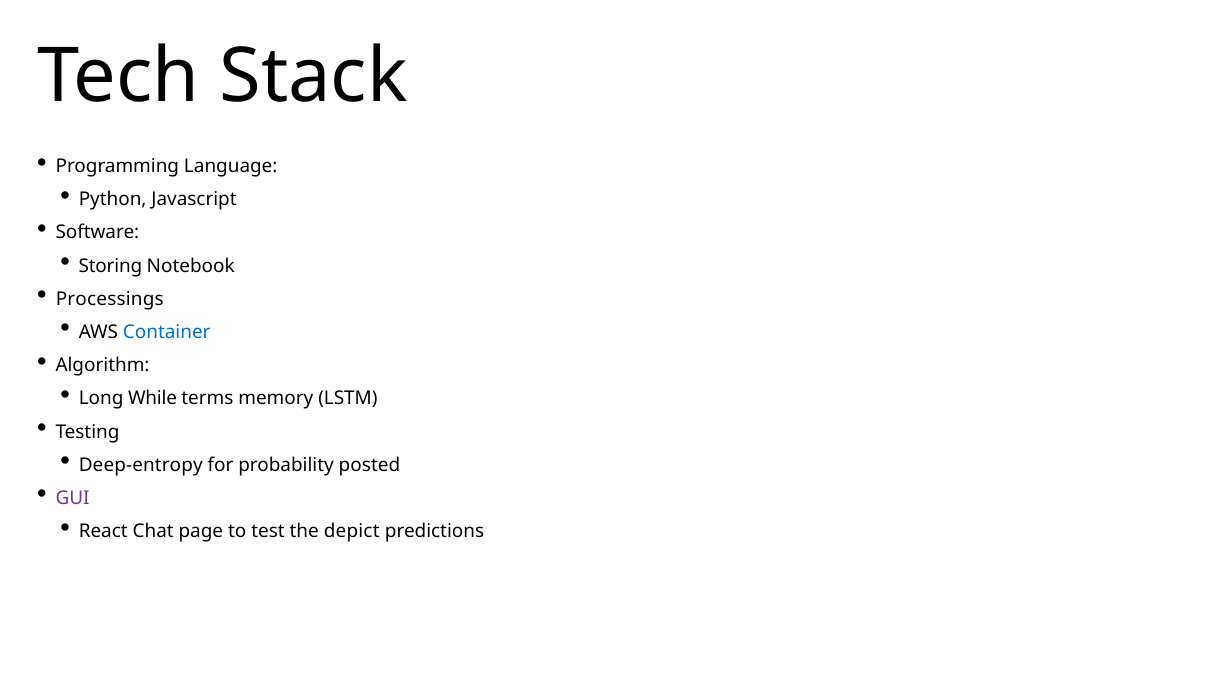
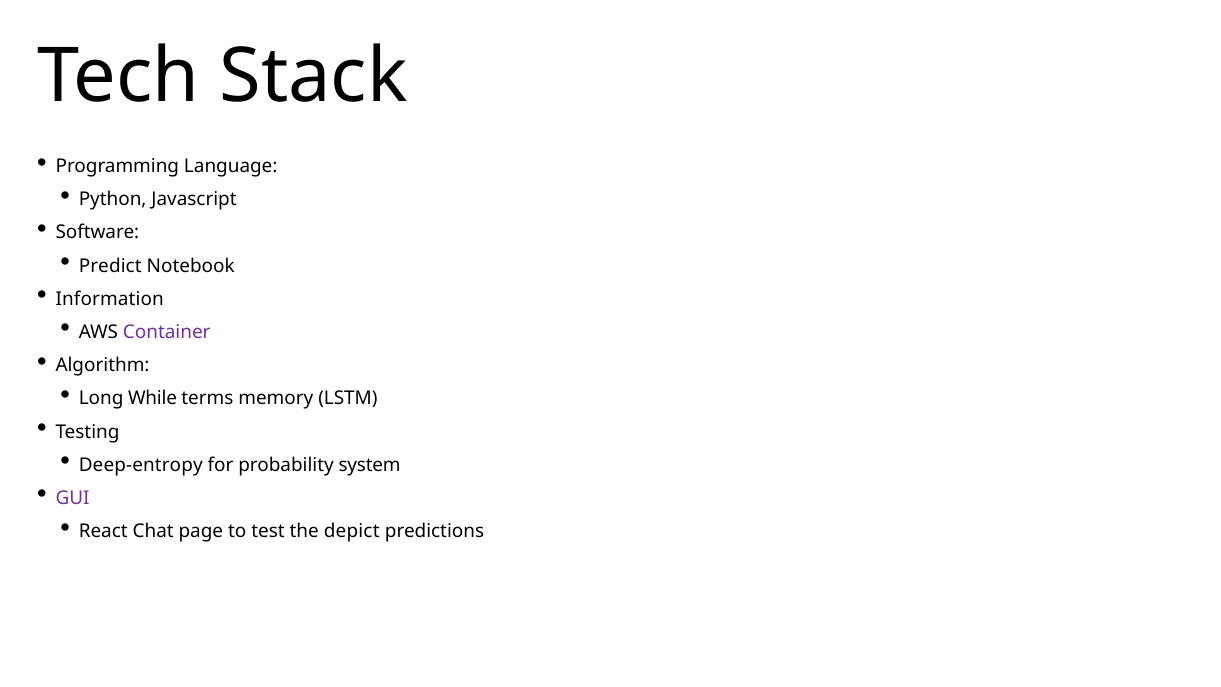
Storing: Storing -> Predict (110, 266)
Processings: Processings -> Information (110, 299)
Container colour: blue -> purple (167, 332)
posted: posted -> system (370, 465)
